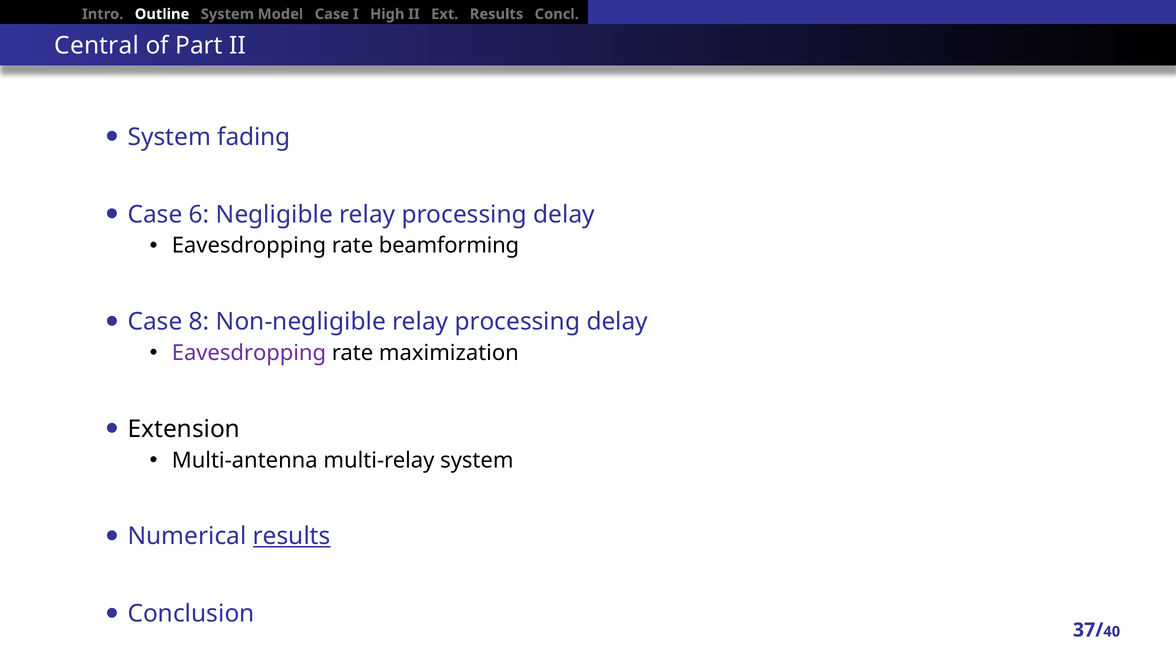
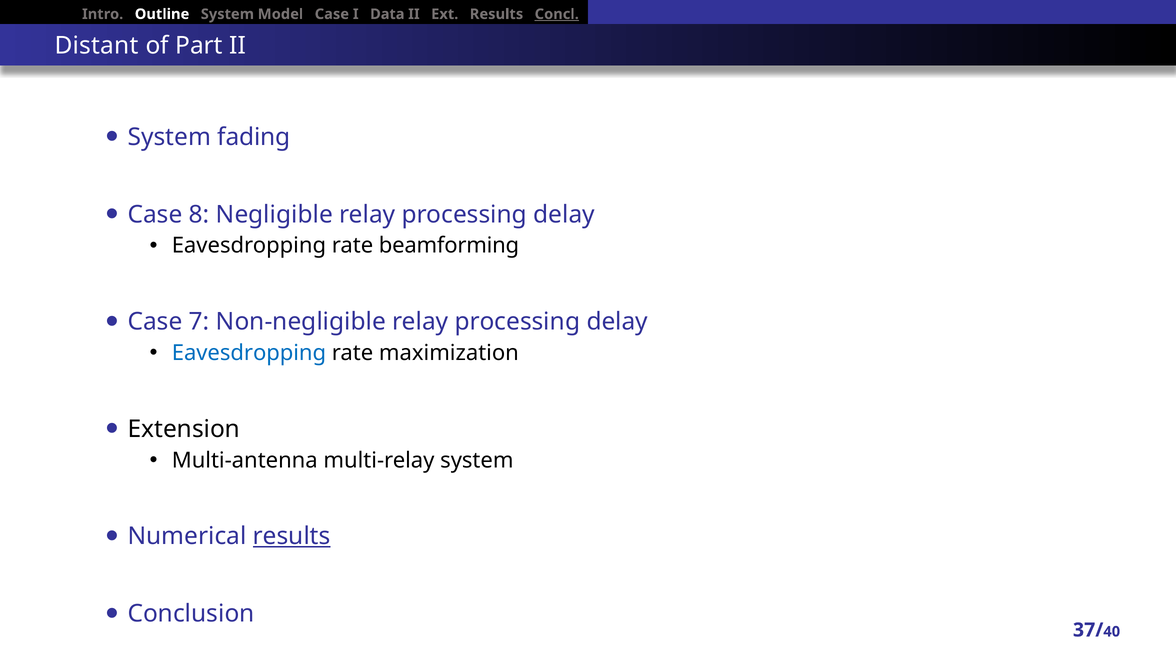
High: High -> Data (387, 14)
Concl underline: none -> present (557, 14)
Central: Central -> Distant (97, 46)
6: 6 -> 8 (199, 215)
8: 8 -> 7 (199, 322)
Eavesdropping colour: purple -> blue (249, 353)
